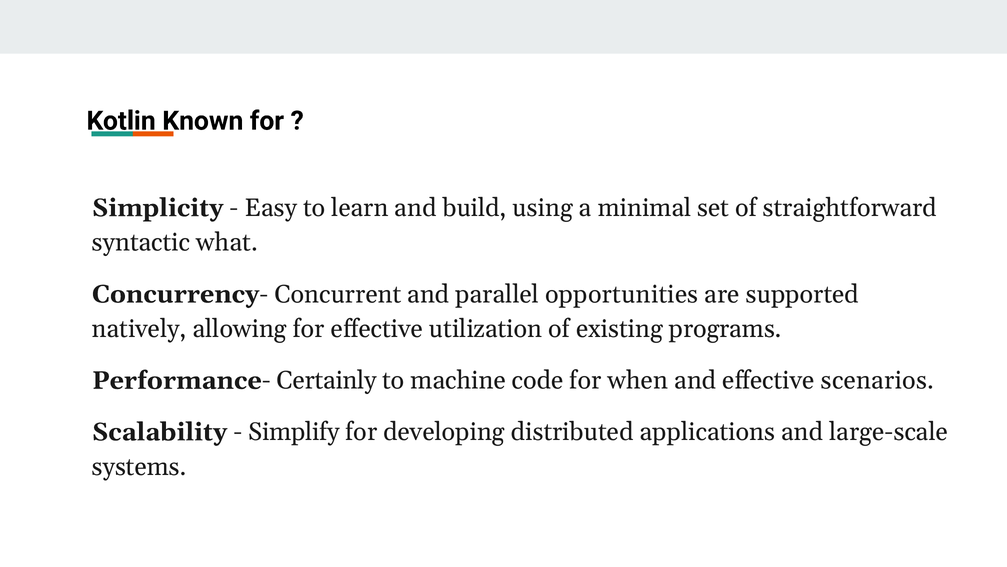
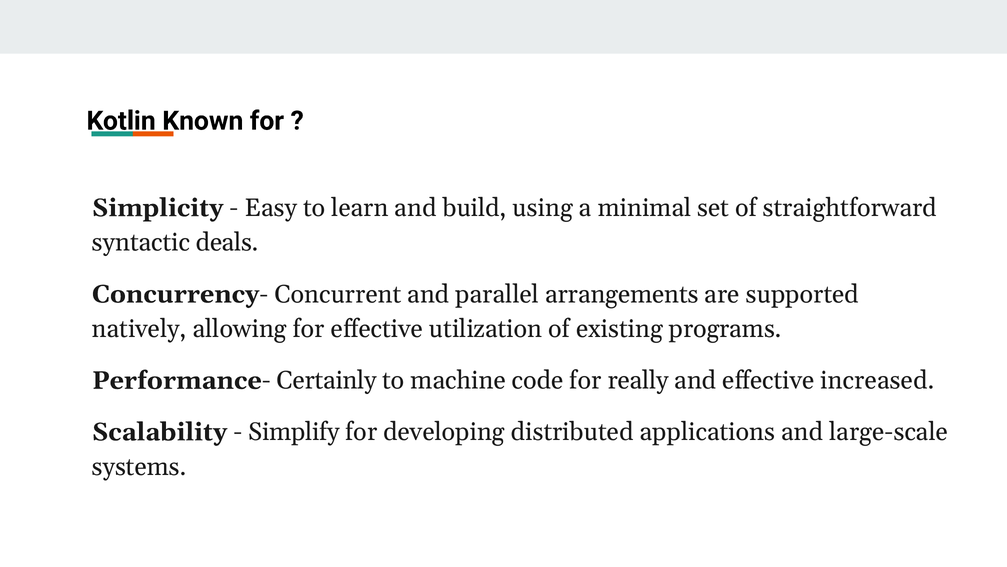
what: what -> deals (227, 242)
opportunities: opportunities -> arrangements (622, 294)
when: when -> really (638, 380)
scenarios: scenarios -> increased (878, 380)
